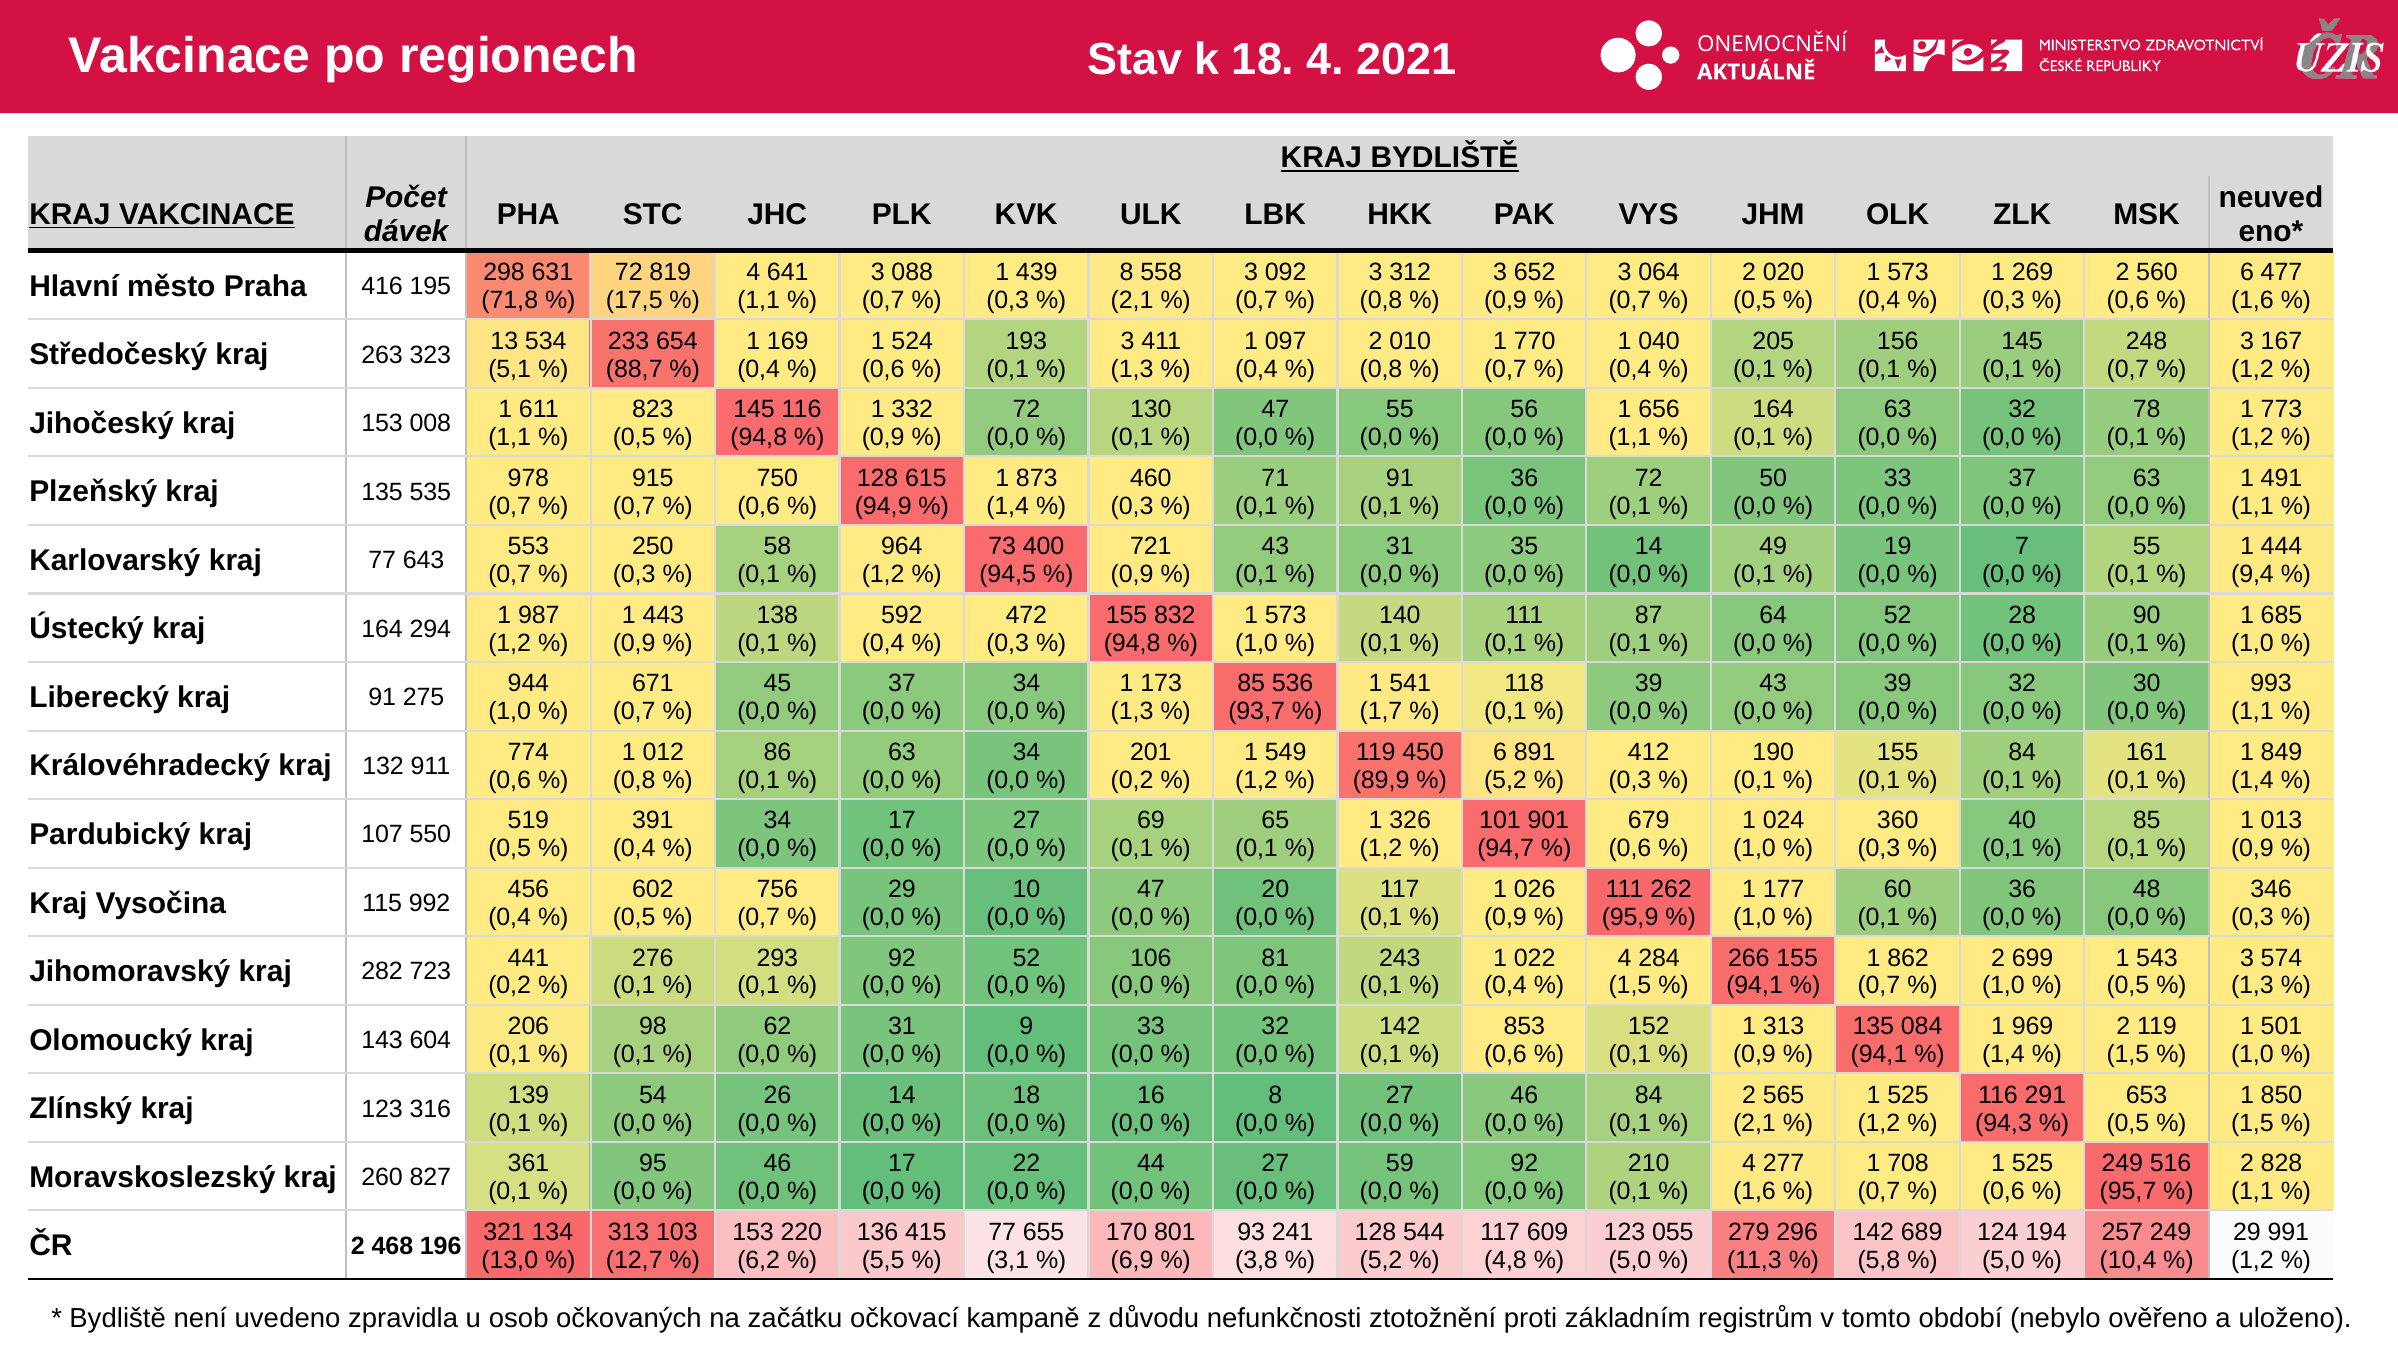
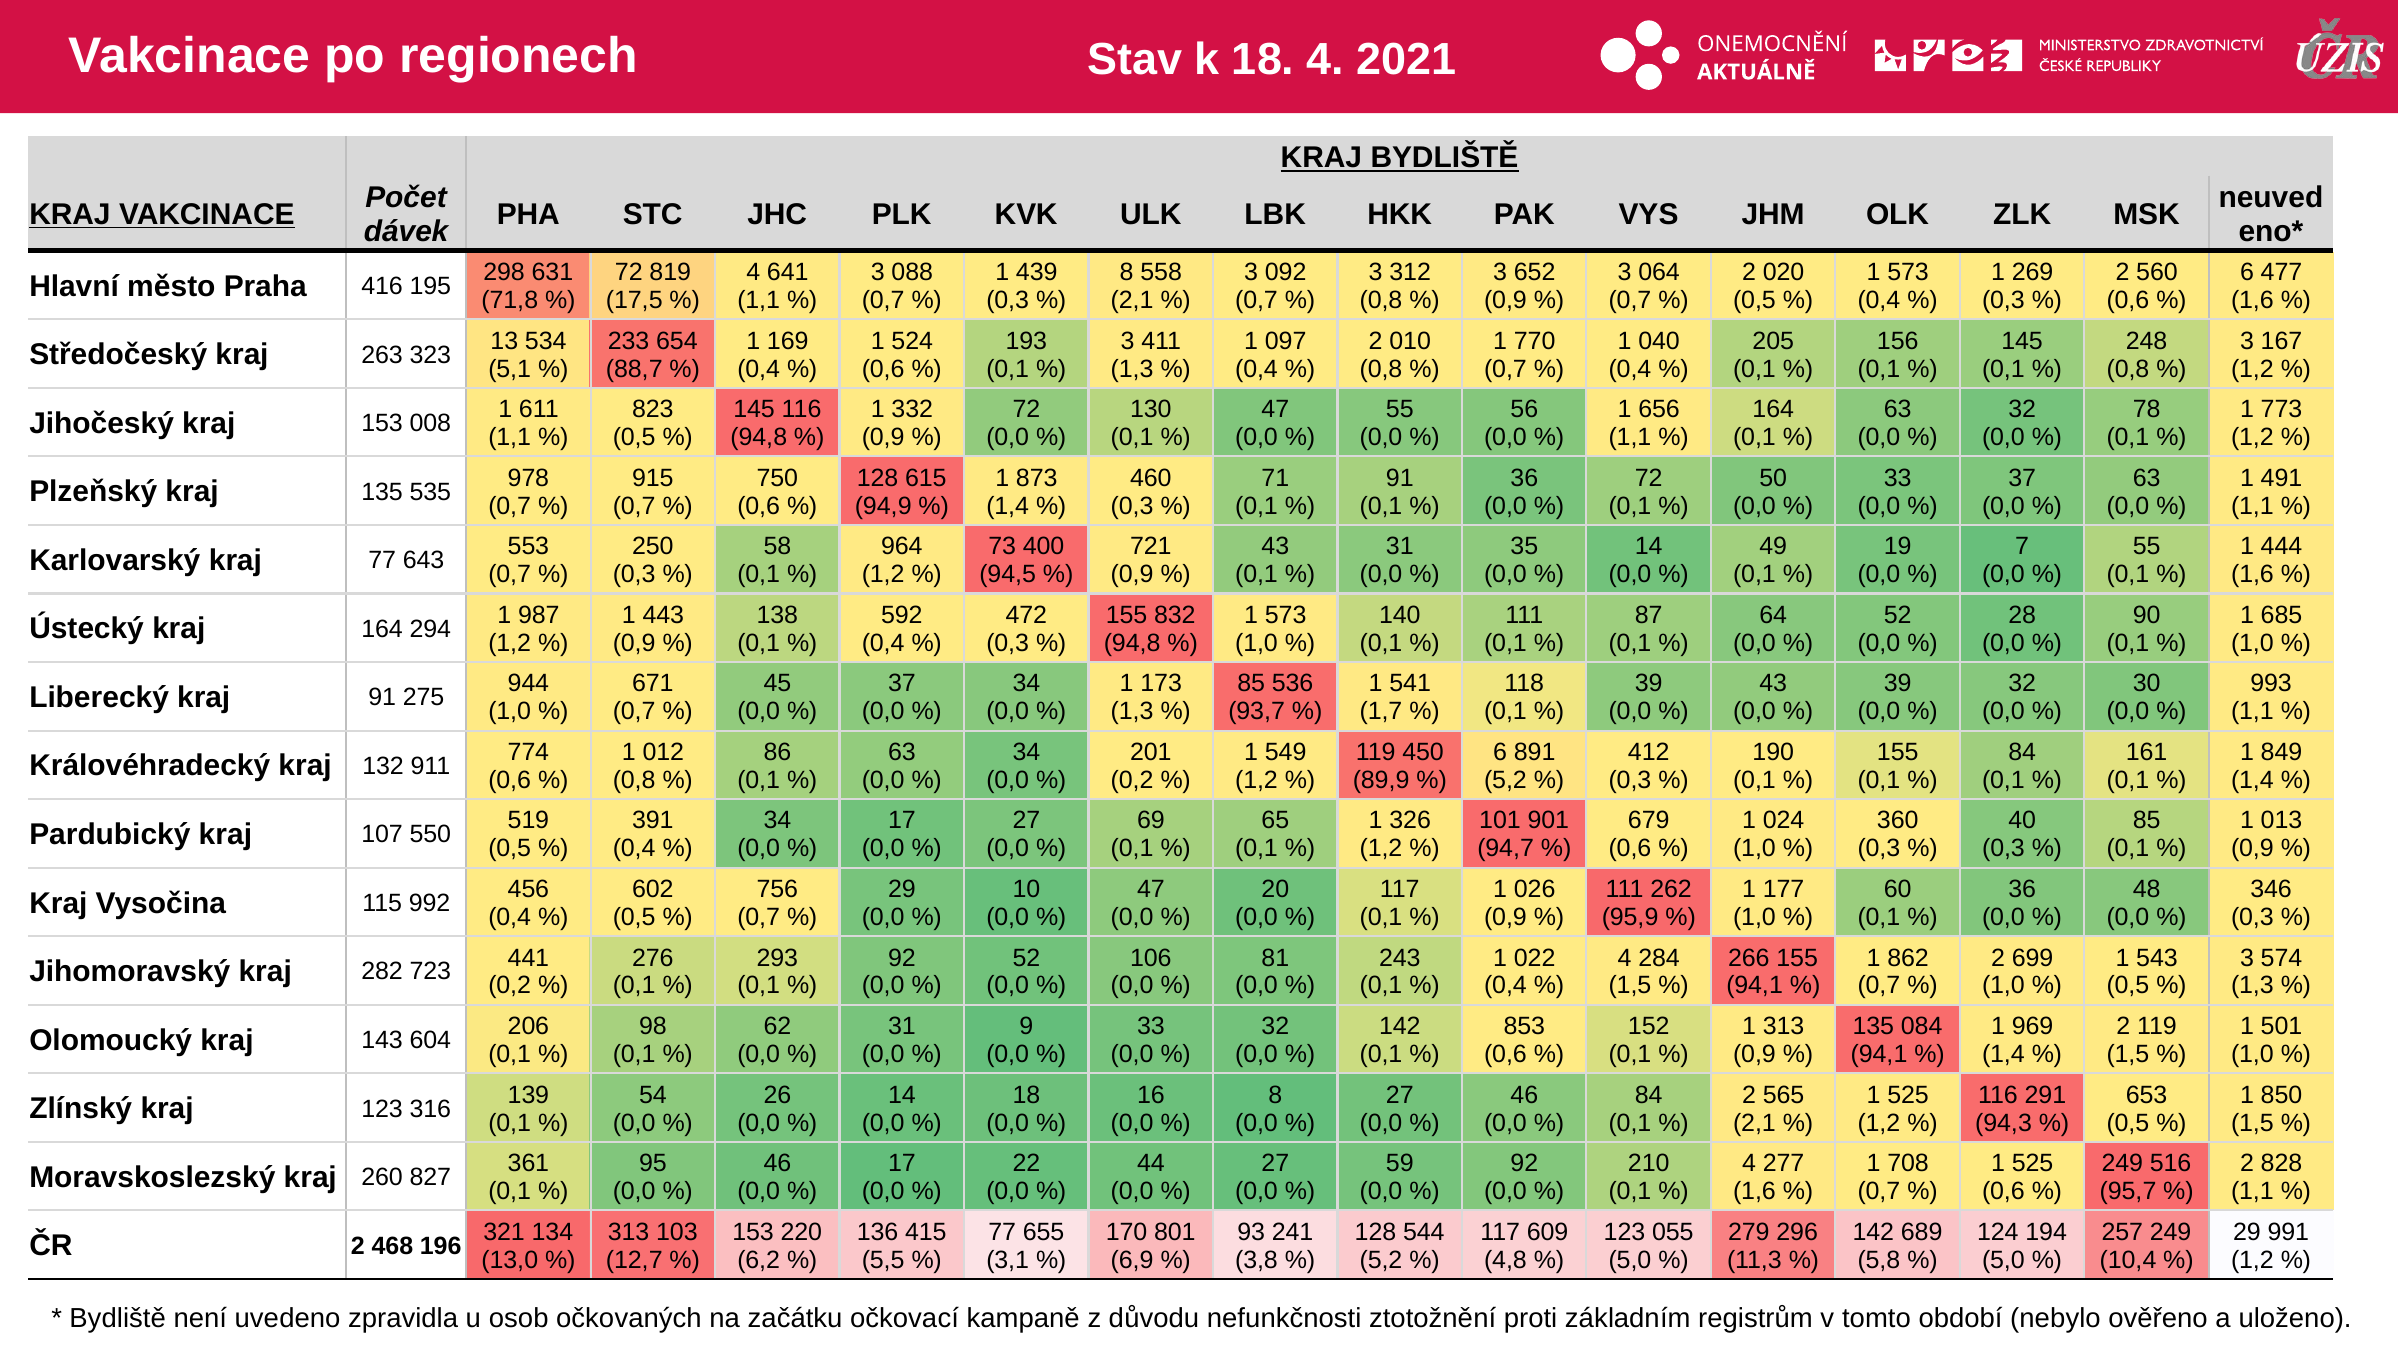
0,7: 0,7 -> 0,8 (2128, 369)
9,4: 9,4 -> 1,6 (2252, 574)
0,1: 0,1 -> 0,3 (2003, 849)
